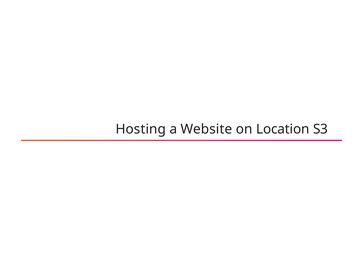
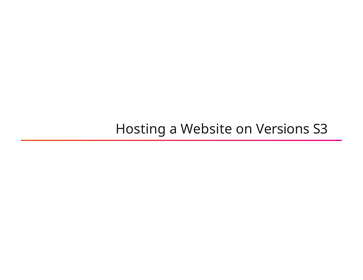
Location: Location -> Versions (283, 129)
